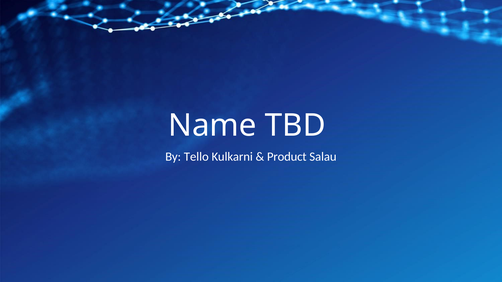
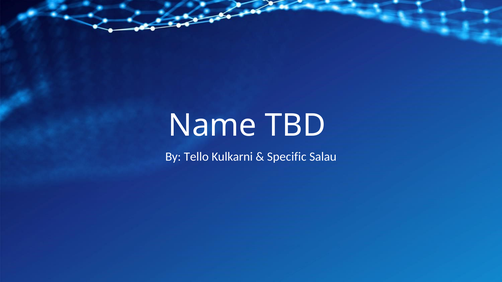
Product: Product -> Specific (287, 157)
